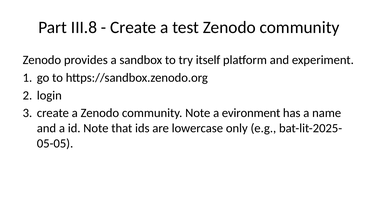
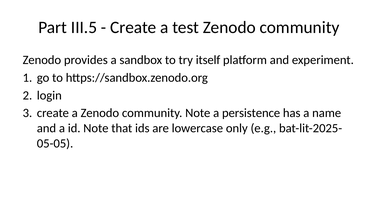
III.8: III.8 -> III.5 (84, 27)
evironment: evironment -> persistence (251, 113)
